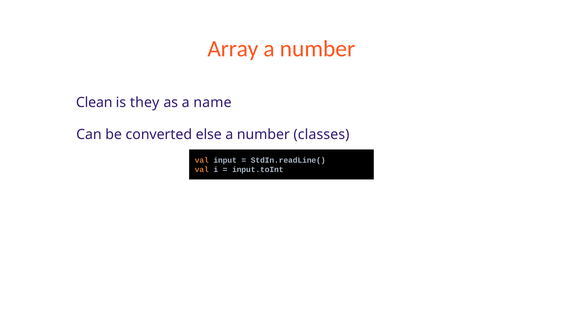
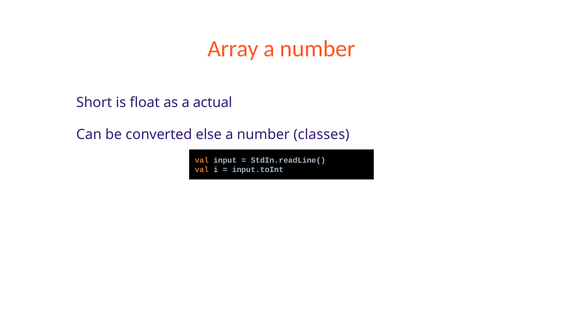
Clean: Clean -> Short (94, 102)
they: they -> float (145, 102)
name: name -> actual (213, 102)
